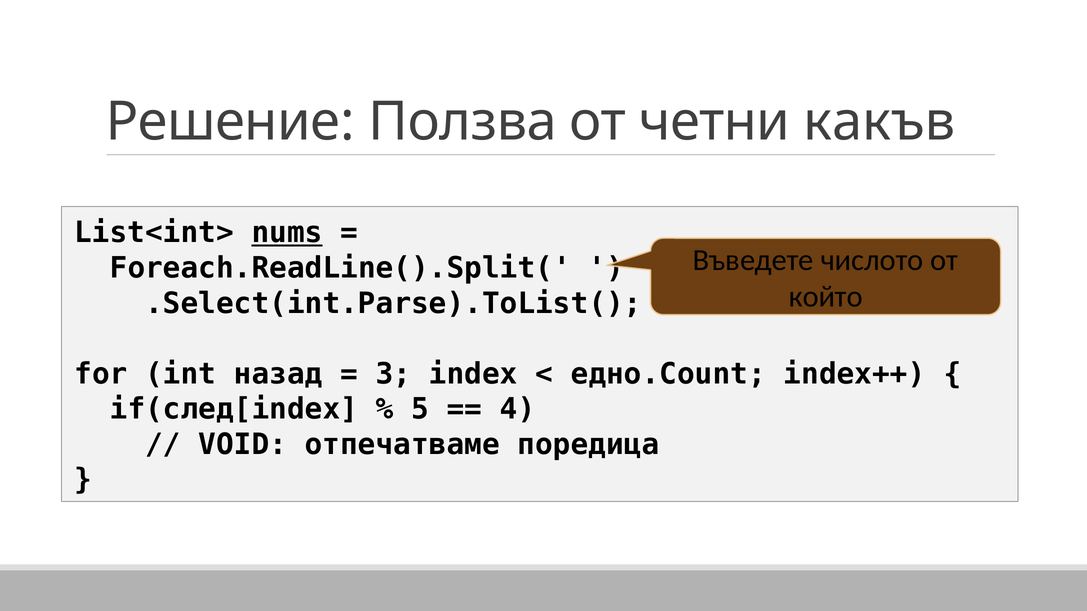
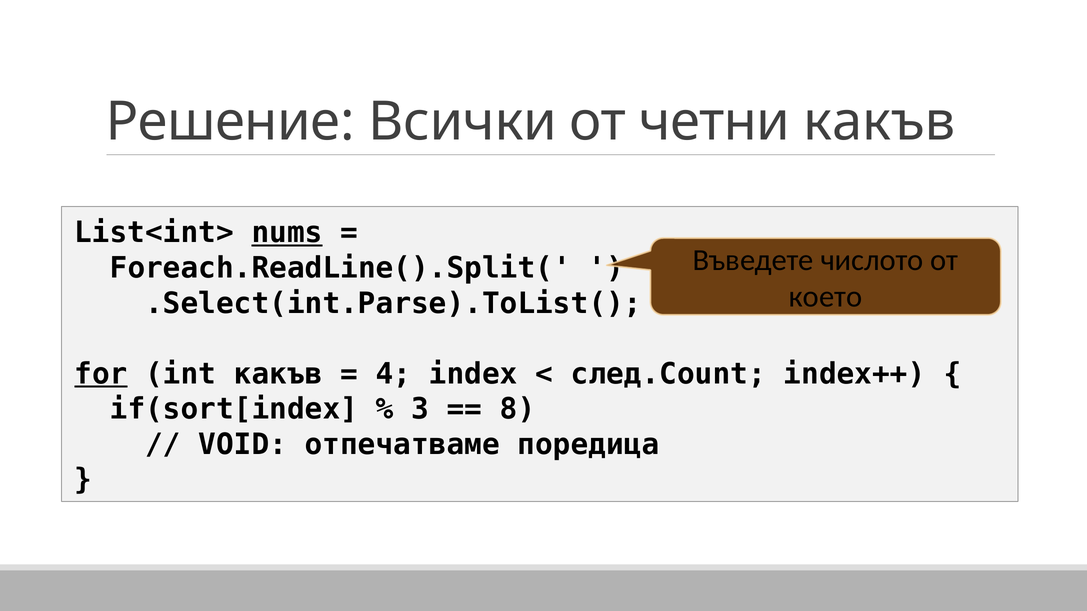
Ползва: Ползва -> Всички (463, 122)
който: който -> което (826, 297)
for underline: none -> present (101, 374)
int назад: назад -> какъв (278, 374)
3: 3 -> 4 (393, 374)
едно.Count: едно.Count -> след.Count (668, 374)
if(след[index: if(след[index -> if(sort[index (234, 409)
5: 5 -> 3 (420, 409)
4: 4 -> 8 (518, 409)
